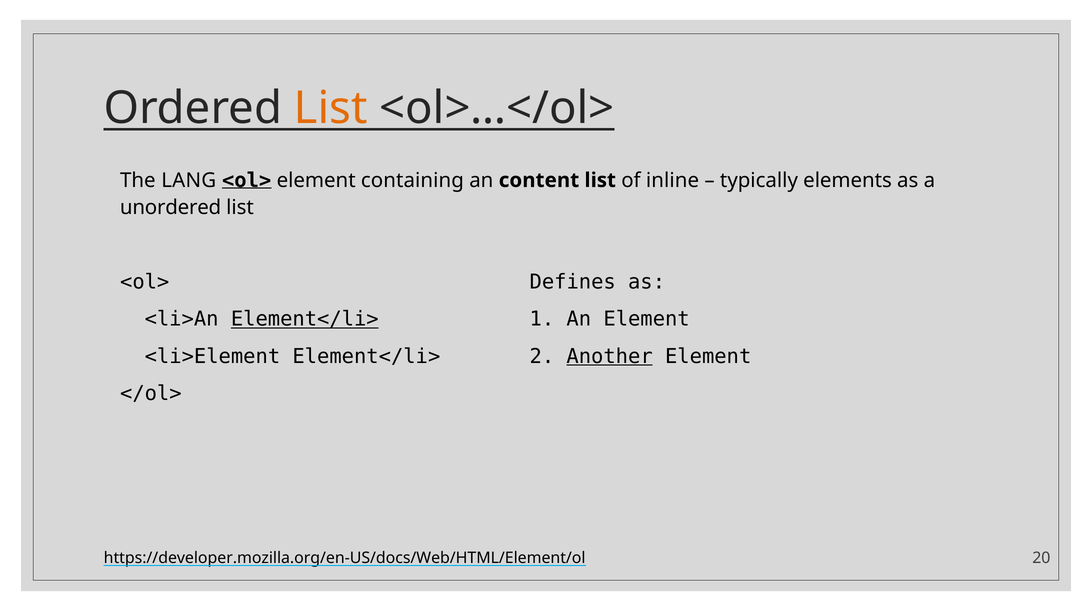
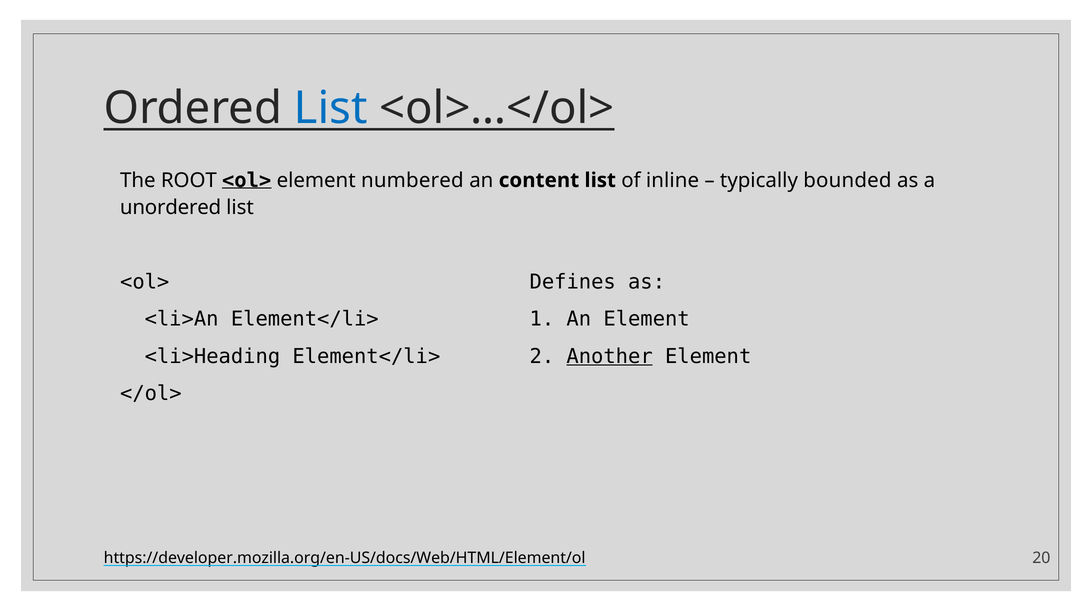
List colour: orange -> blue (331, 109)
LANG: LANG -> ROOT (189, 180)
containing: containing -> numbered (412, 180)
elements: elements -> bounded (847, 180)
Element</li> underline: present -> none (305, 319)
<li>Element: <li>Element -> <li>Heading (212, 356)
